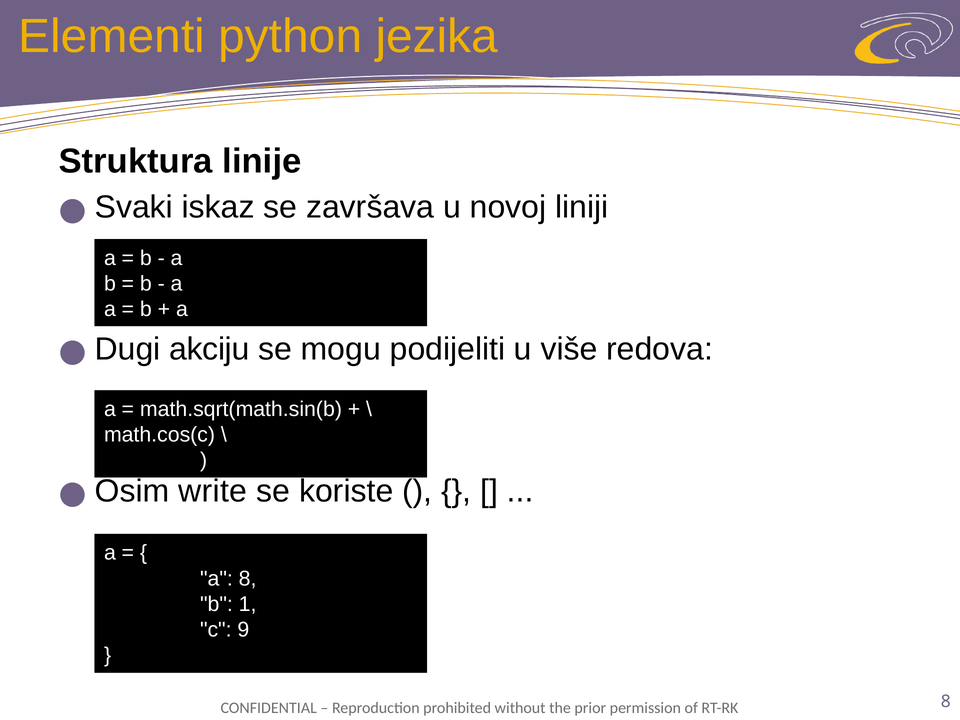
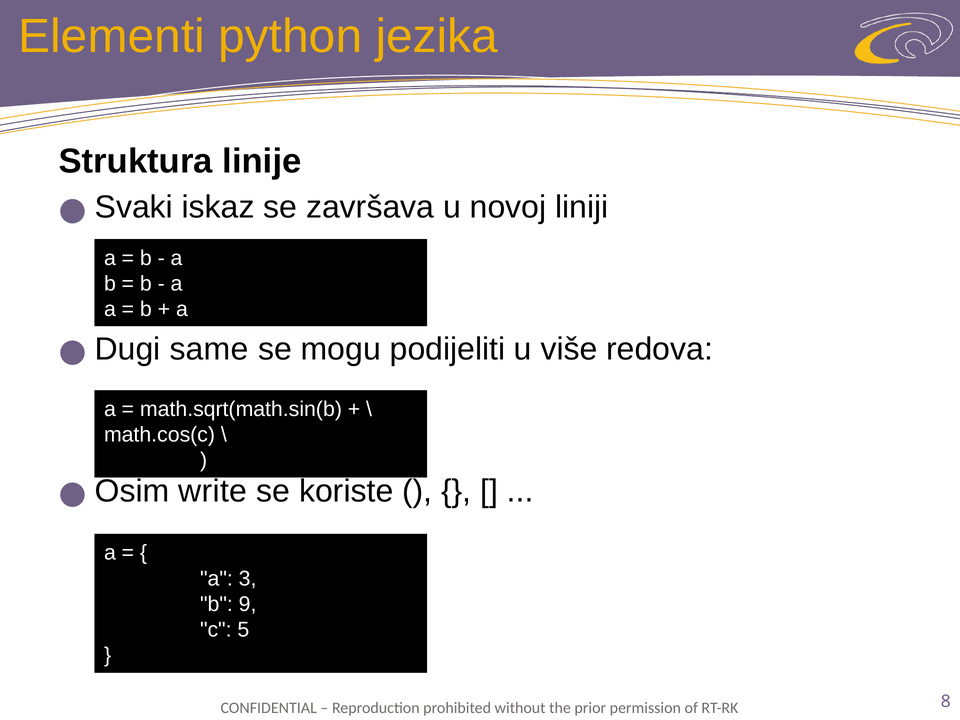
akciju: akciju -> same (209, 349)
a 8: 8 -> 3 (248, 579)
1: 1 -> 9 (248, 604)
9: 9 -> 5 (243, 630)
